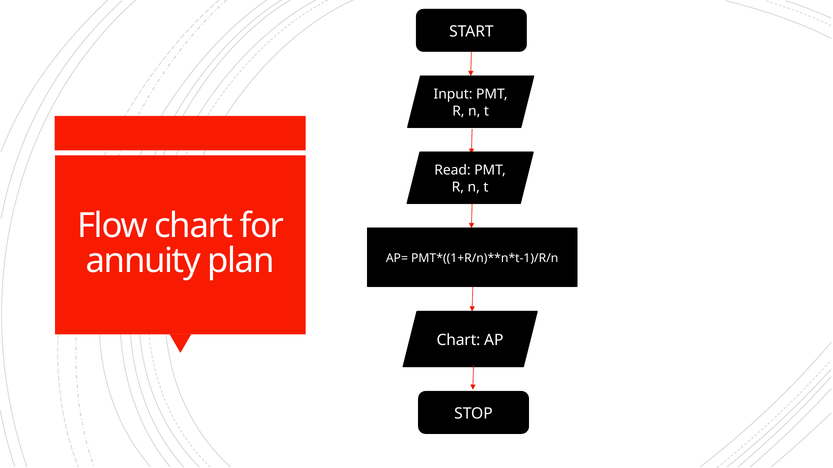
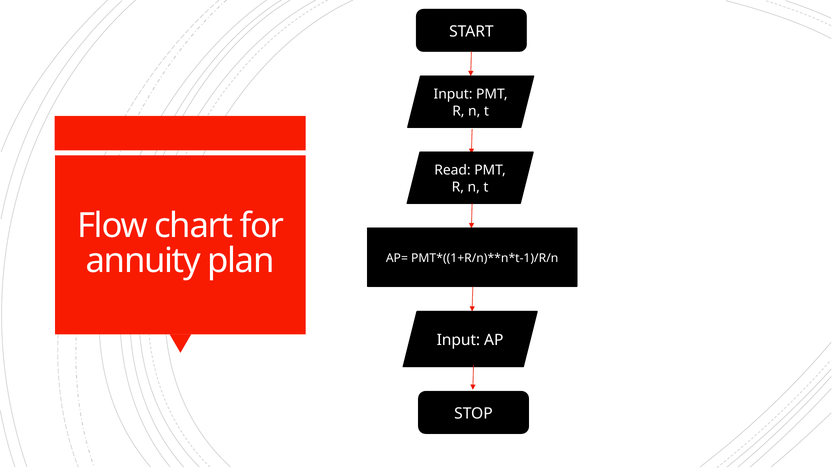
Chart: Chart -> Input (458, 341)
